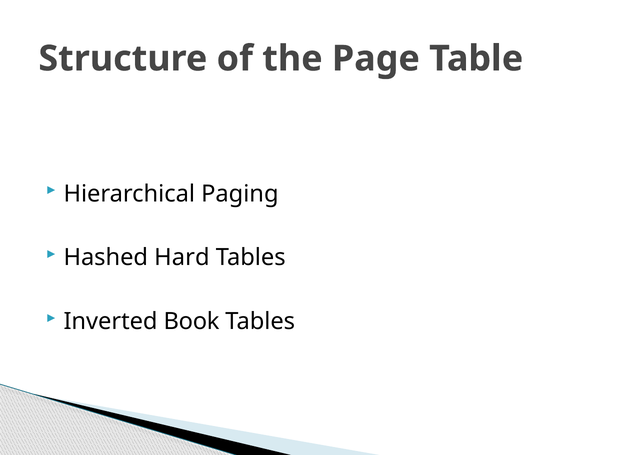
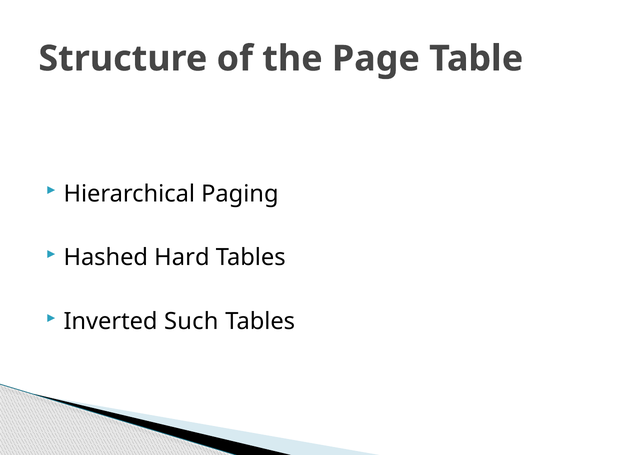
Book: Book -> Such (191, 321)
